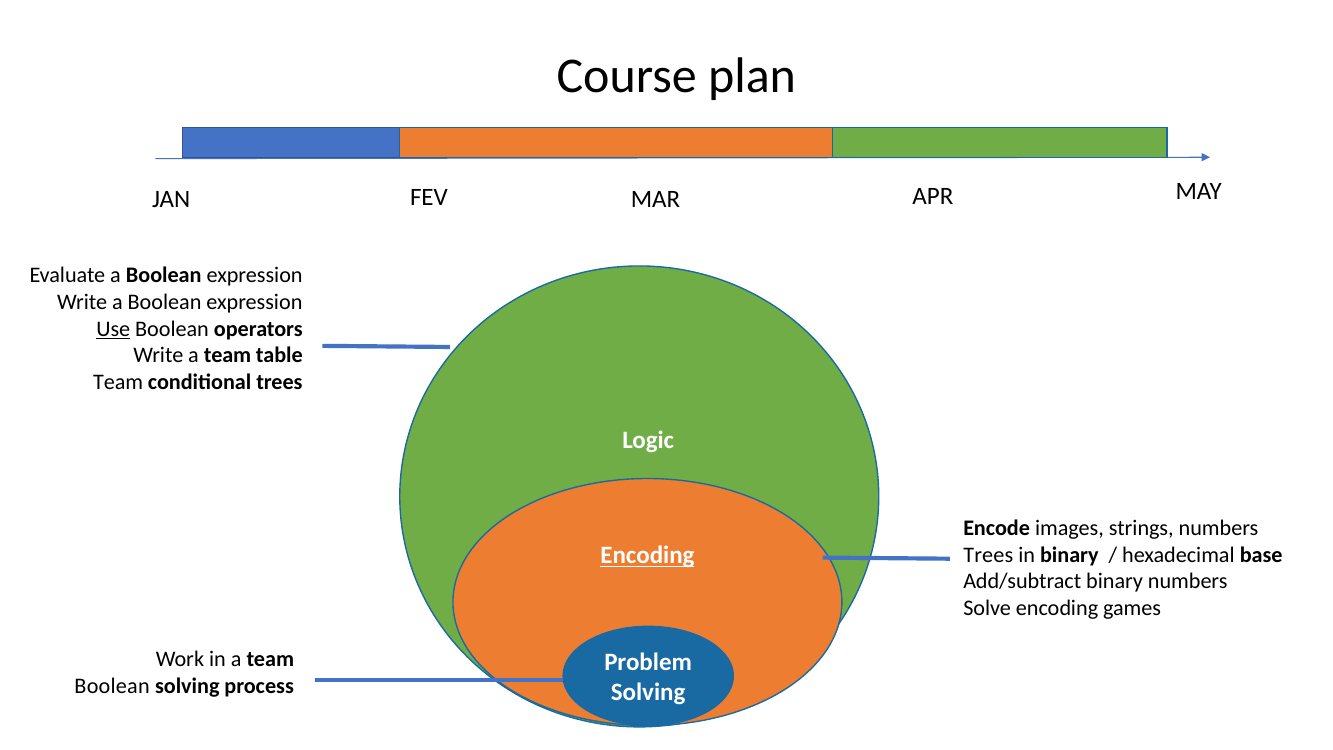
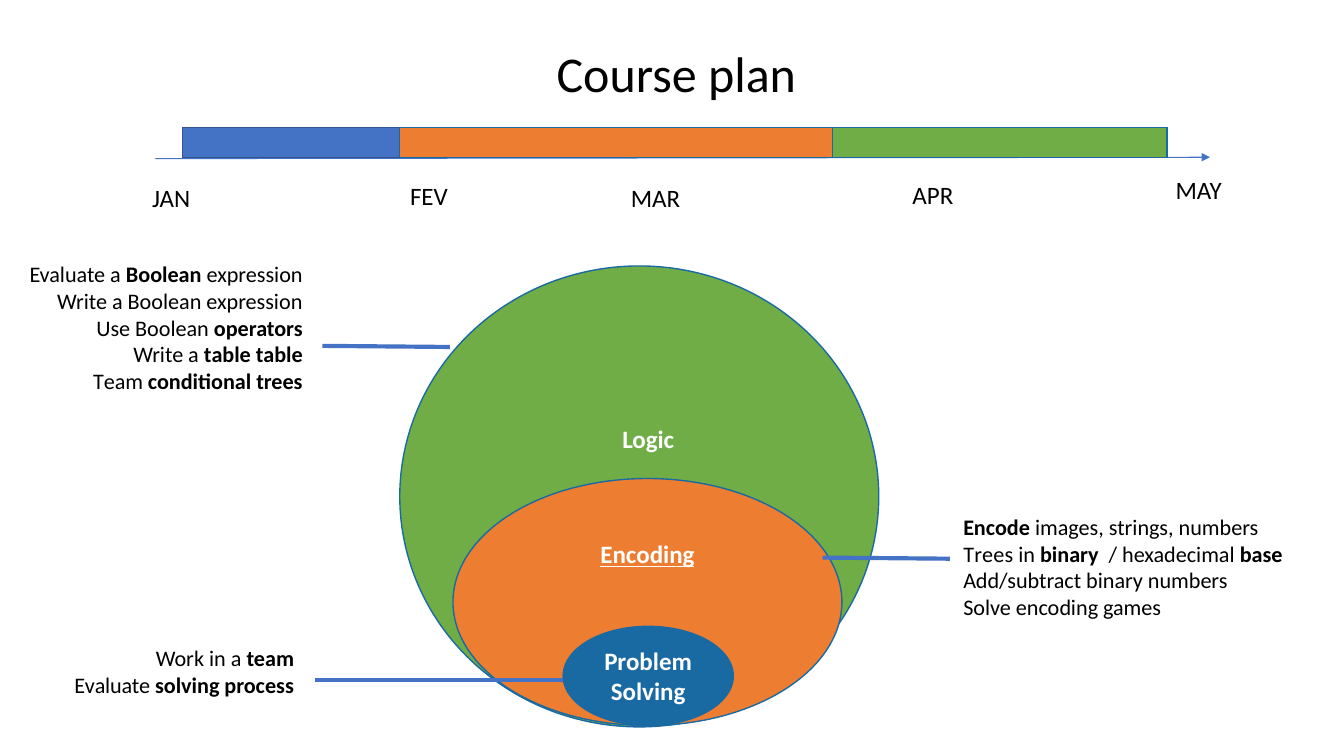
Use underline: present -> none (113, 329)
Write a team: team -> table (227, 356)
Boolean: Boolean -> Evaluate (112, 686)
